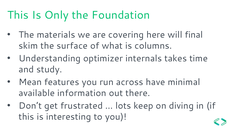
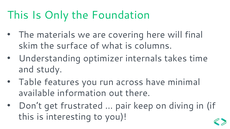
Mean: Mean -> Table (30, 82)
lots: lots -> pair (123, 106)
